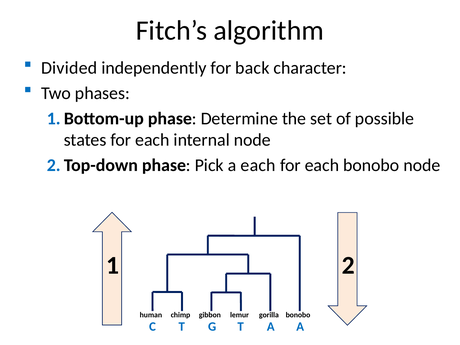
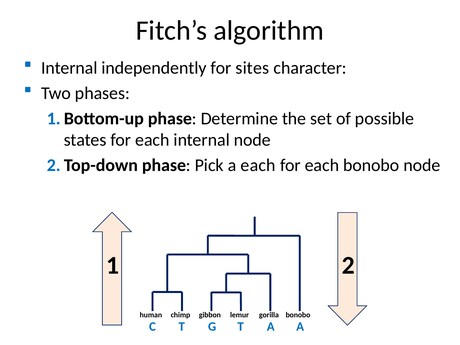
Divided: Divided -> Internal (69, 68)
back: back -> sites (252, 68)
